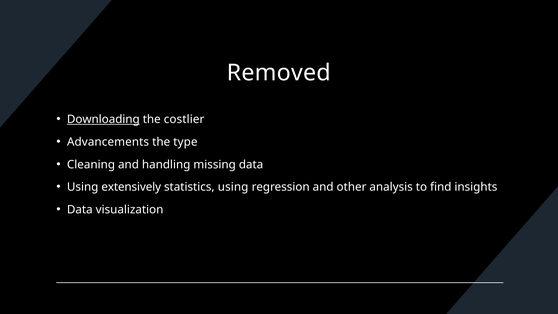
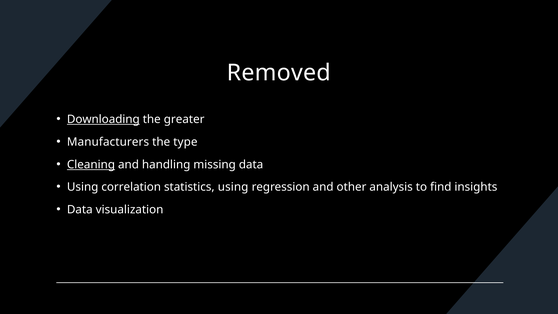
costlier: costlier -> greater (184, 119)
Advancements: Advancements -> Manufacturers (108, 142)
Cleaning underline: none -> present (91, 165)
extensively: extensively -> correlation (131, 187)
